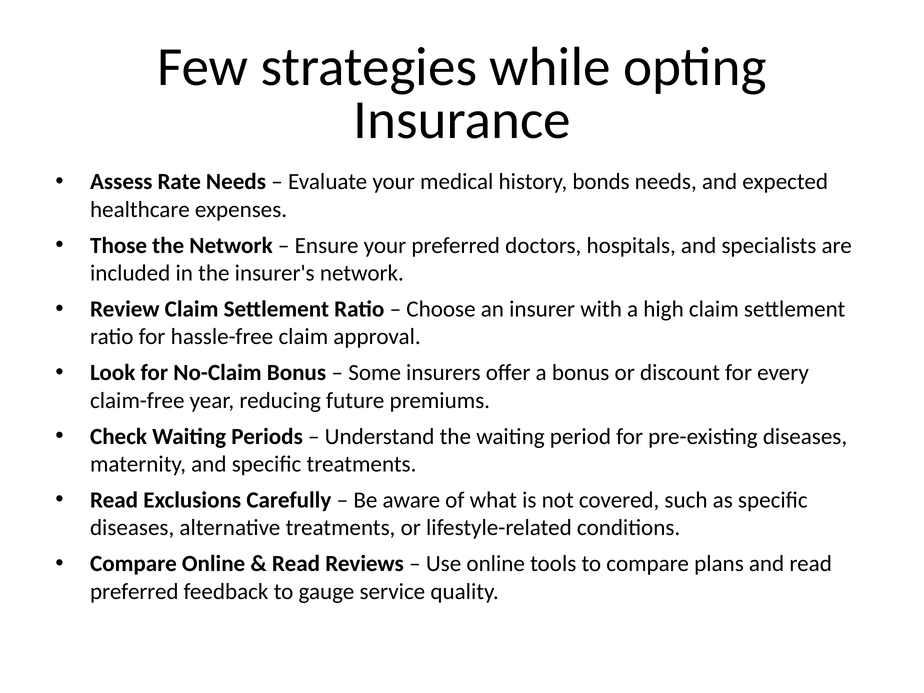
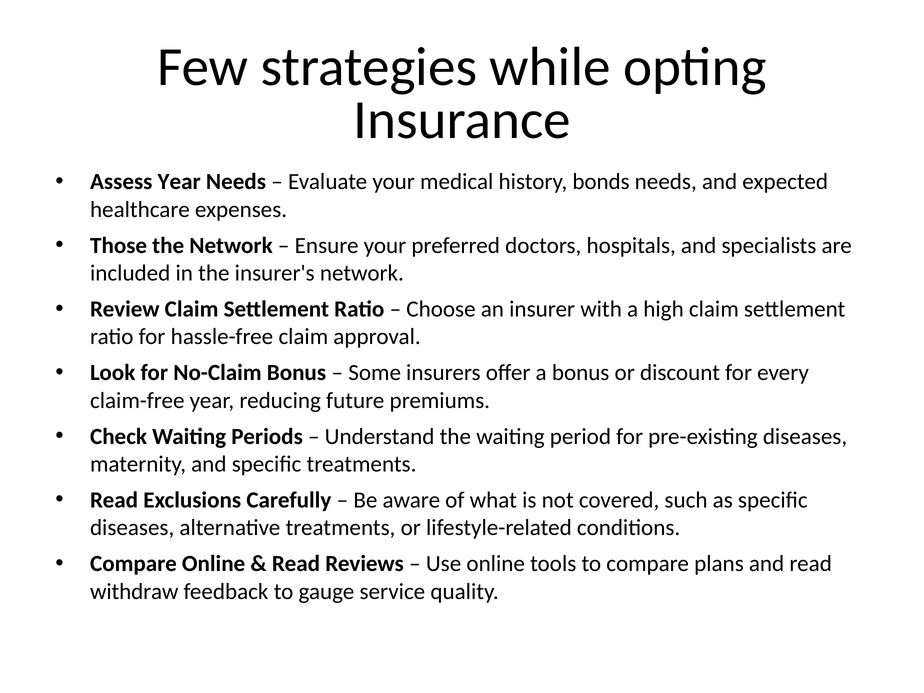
Assess Rate: Rate -> Year (179, 182)
preferred: preferred -> withdraw (134, 591)
